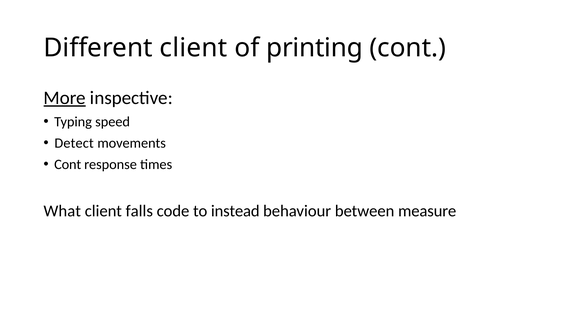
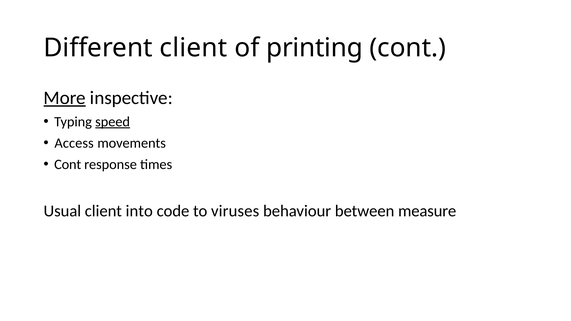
speed underline: none -> present (113, 122)
Detect: Detect -> Access (74, 143)
What: What -> Usual (62, 211)
falls: falls -> into (139, 211)
instead: instead -> viruses (235, 211)
